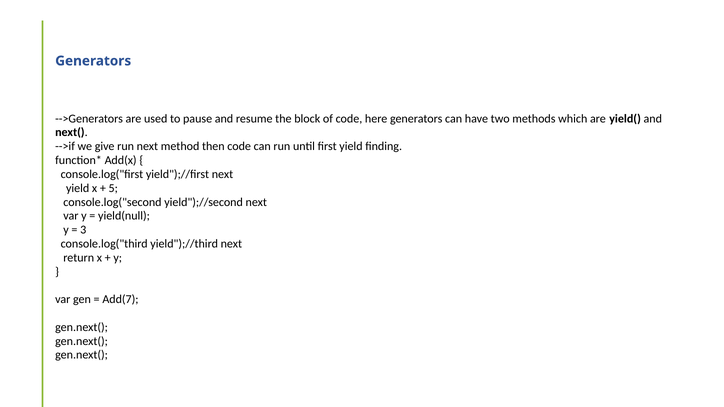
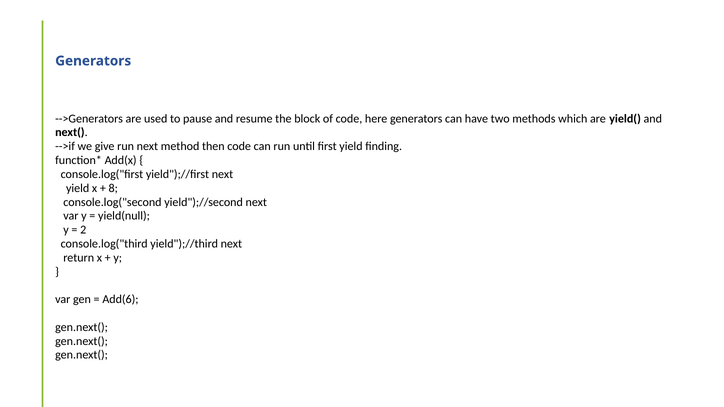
5: 5 -> 8 (113, 188)
3: 3 -> 2 (83, 230)
Add(7: Add(7 -> Add(6 (120, 300)
